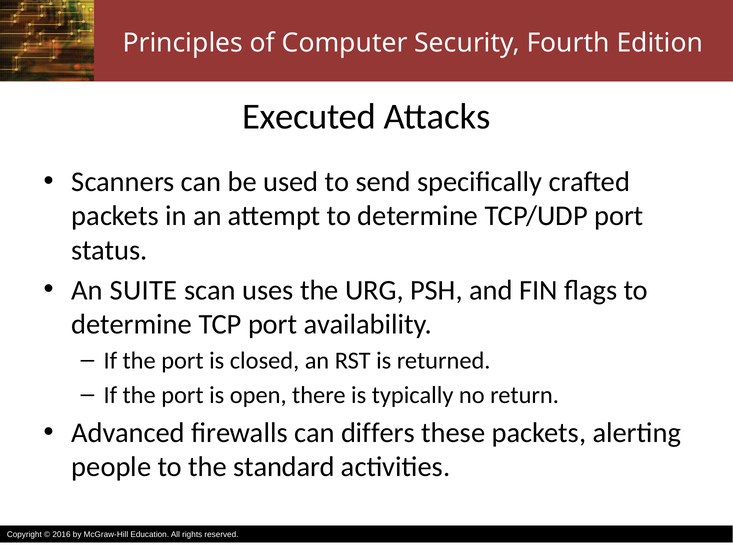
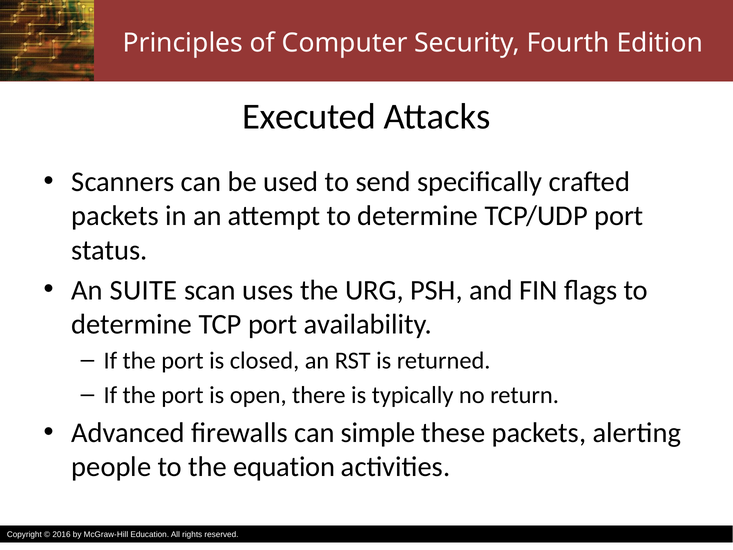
differs: differs -> simple (378, 433)
standard: standard -> equation (284, 467)
